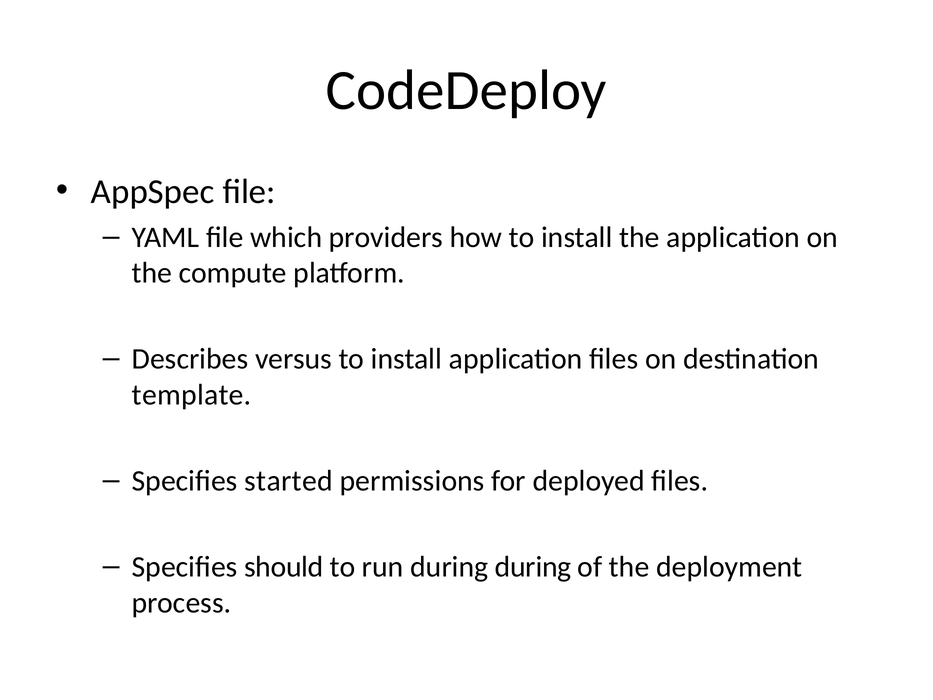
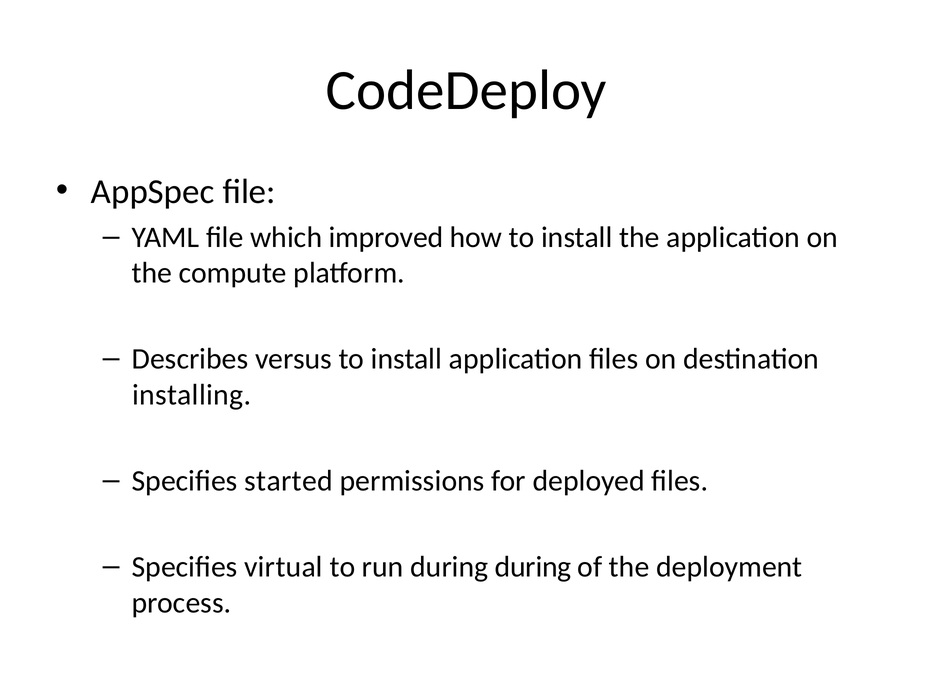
providers: providers -> improved (386, 237)
template: template -> installing (192, 395)
should: should -> virtual (284, 567)
